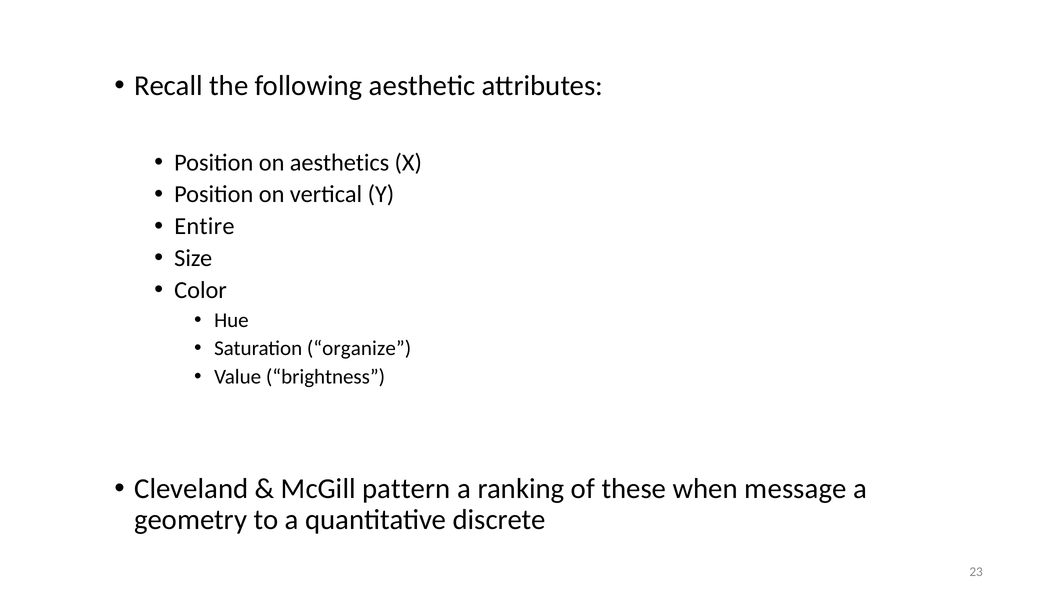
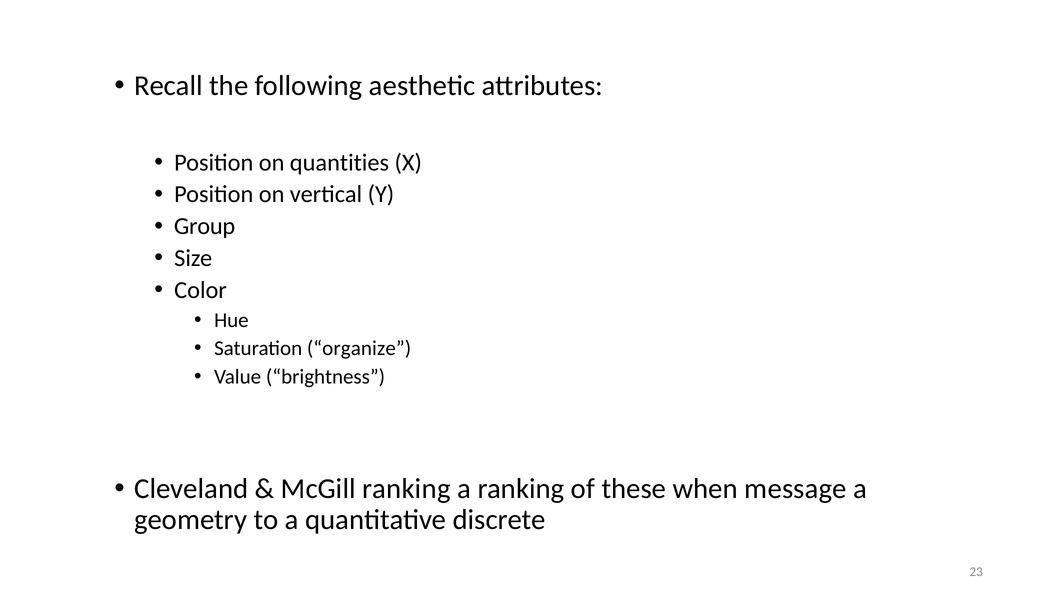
aesthetics: aesthetics -> quantities (339, 162)
Entire: Entire -> Group (205, 226)
McGill pattern: pattern -> ranking (406, 488)
